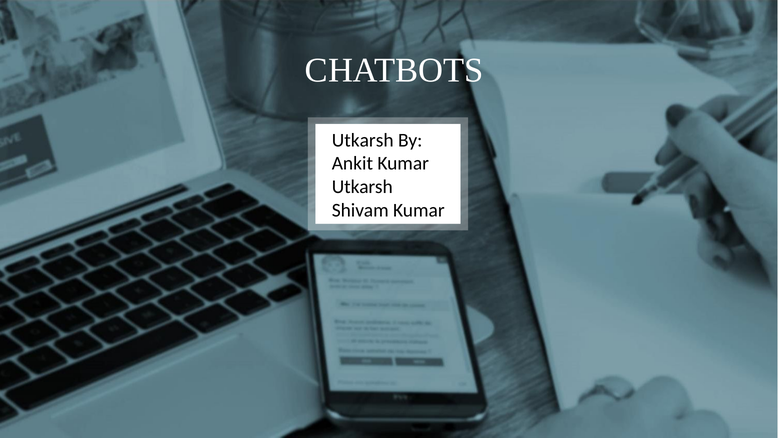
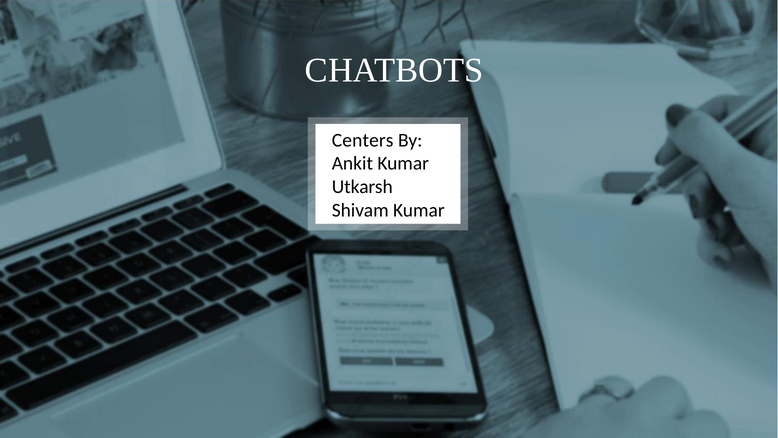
Utkarsh: Utkarsh -> Centers (363, 140)
